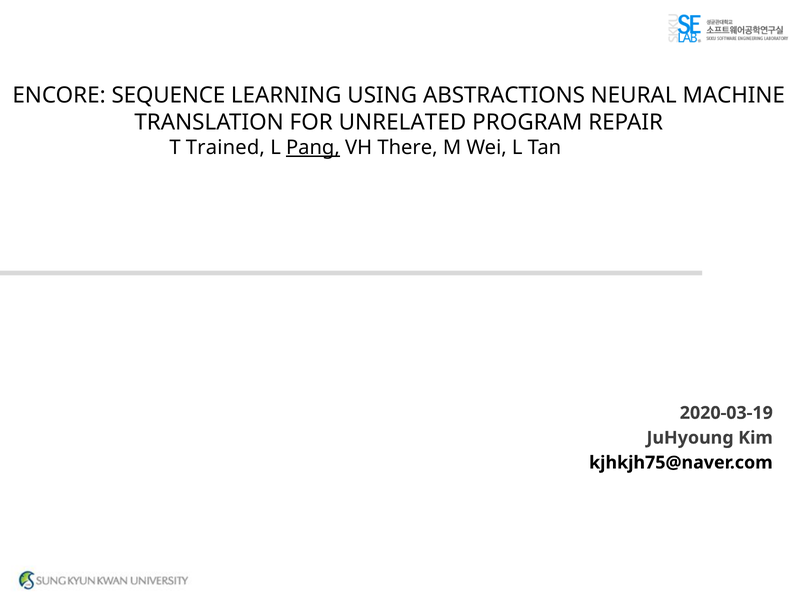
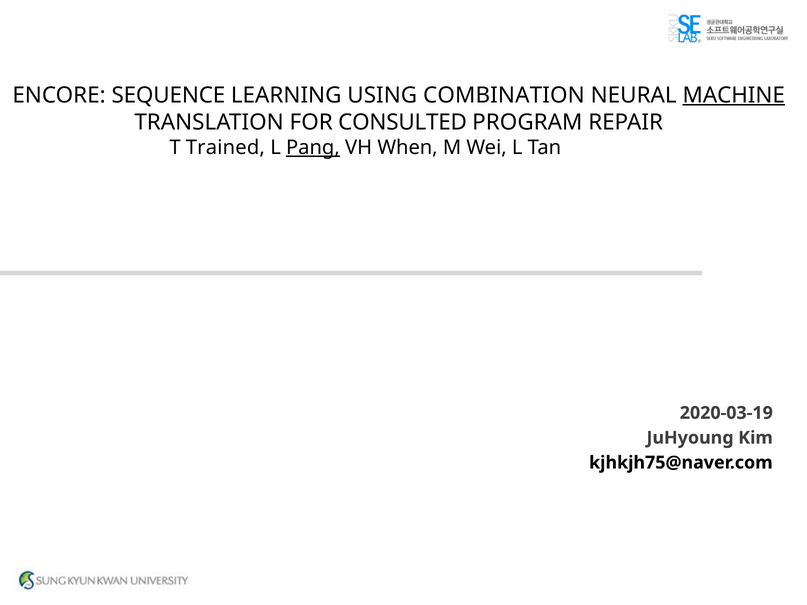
ABSTRACTIONS: ABSTRACTIONS -> COMBINATION (504, 95)
MACHINE underline: none -> present (734, 95)
UNRELATED: UNRELATED -> CONSULTED (403, 122)
There: There -> When (408, 148)
